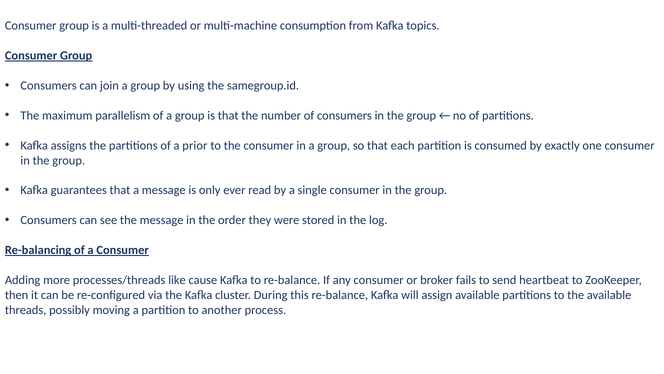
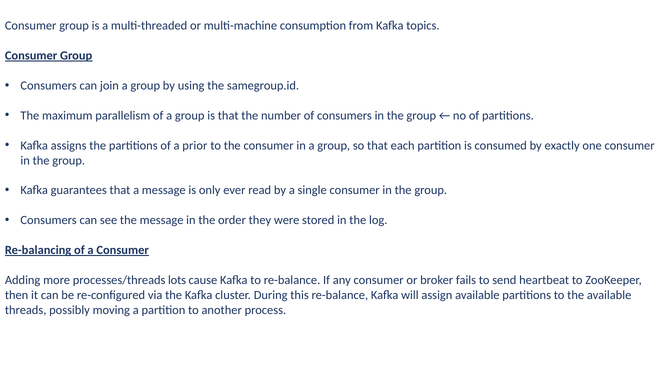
like: like -> lots (177, 280)
